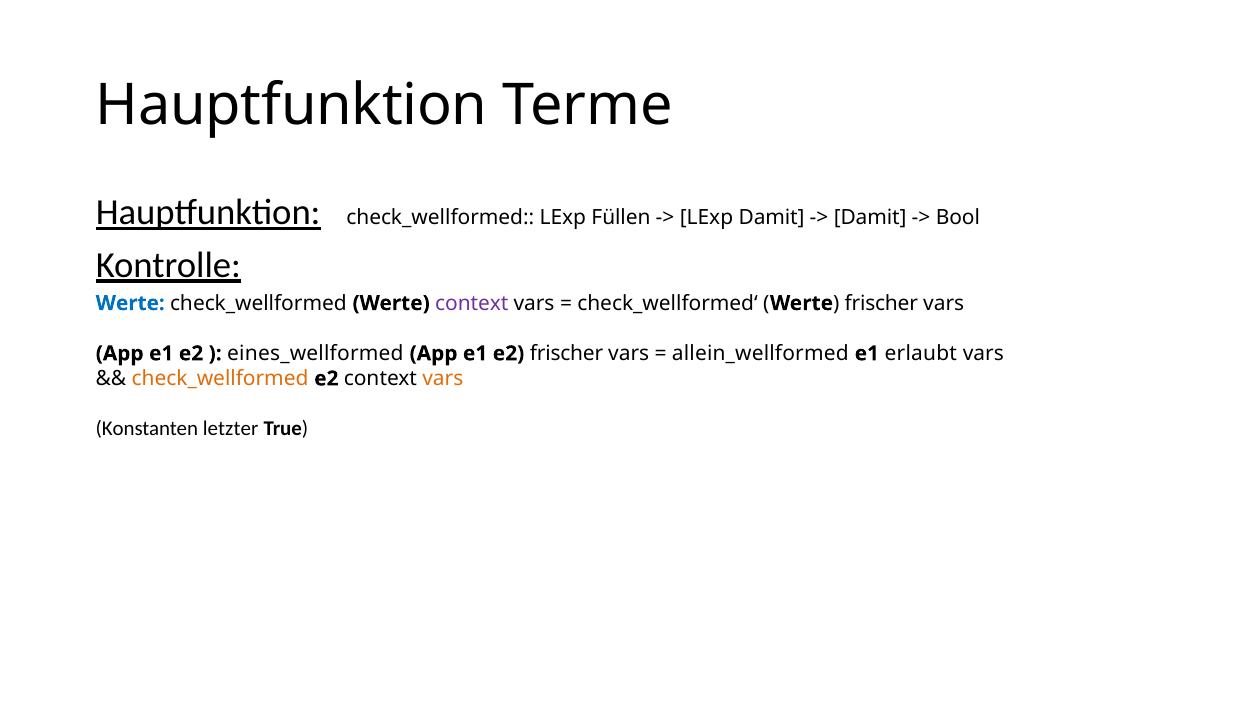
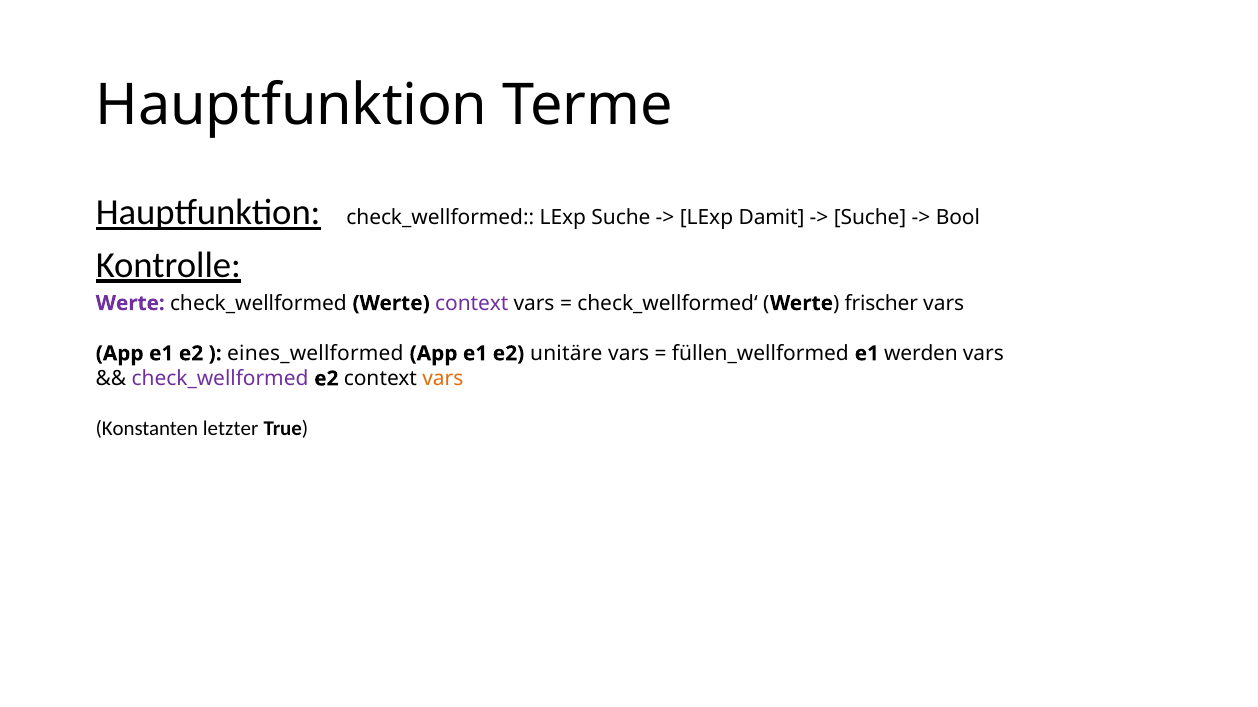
LExp Füllen: Füllen -> Suche (621, 218)
Damit: Damit -> Suche (870, 218)
Werte colour: blue -> purple (130, 303)
e2 frischer: frischer -> unitäre (566, 354)
allein_wellformed: allein_wellformed -> füllen_wellformed (760, 354)
erlaubt: erlaubt -> werden (921, 354)
check_wellformed colour: orange -> purple (220, 379)
